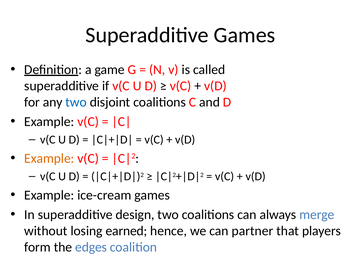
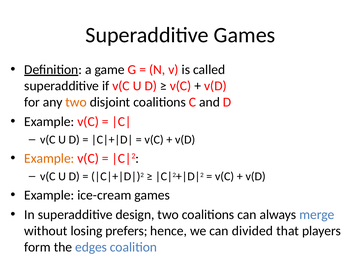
two colour: blue -> orange (76, 102)
earned: earned -> prefers (126, 231)
partner: partner -> divided (252, 231)
